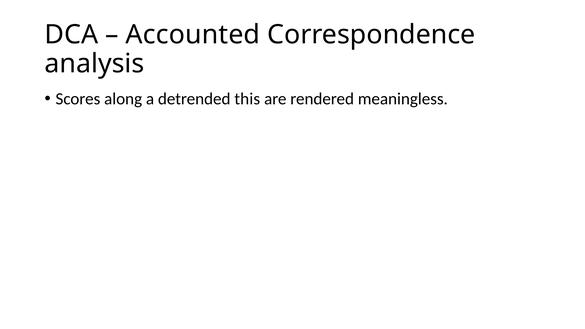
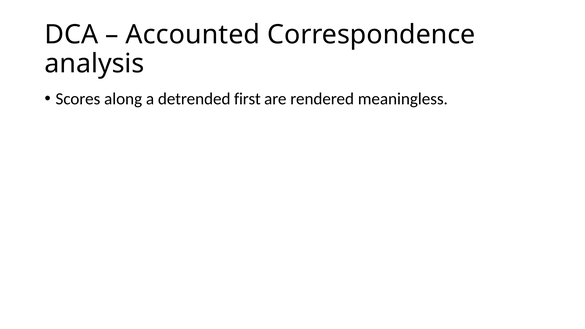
this: this -> first (247, 99)
